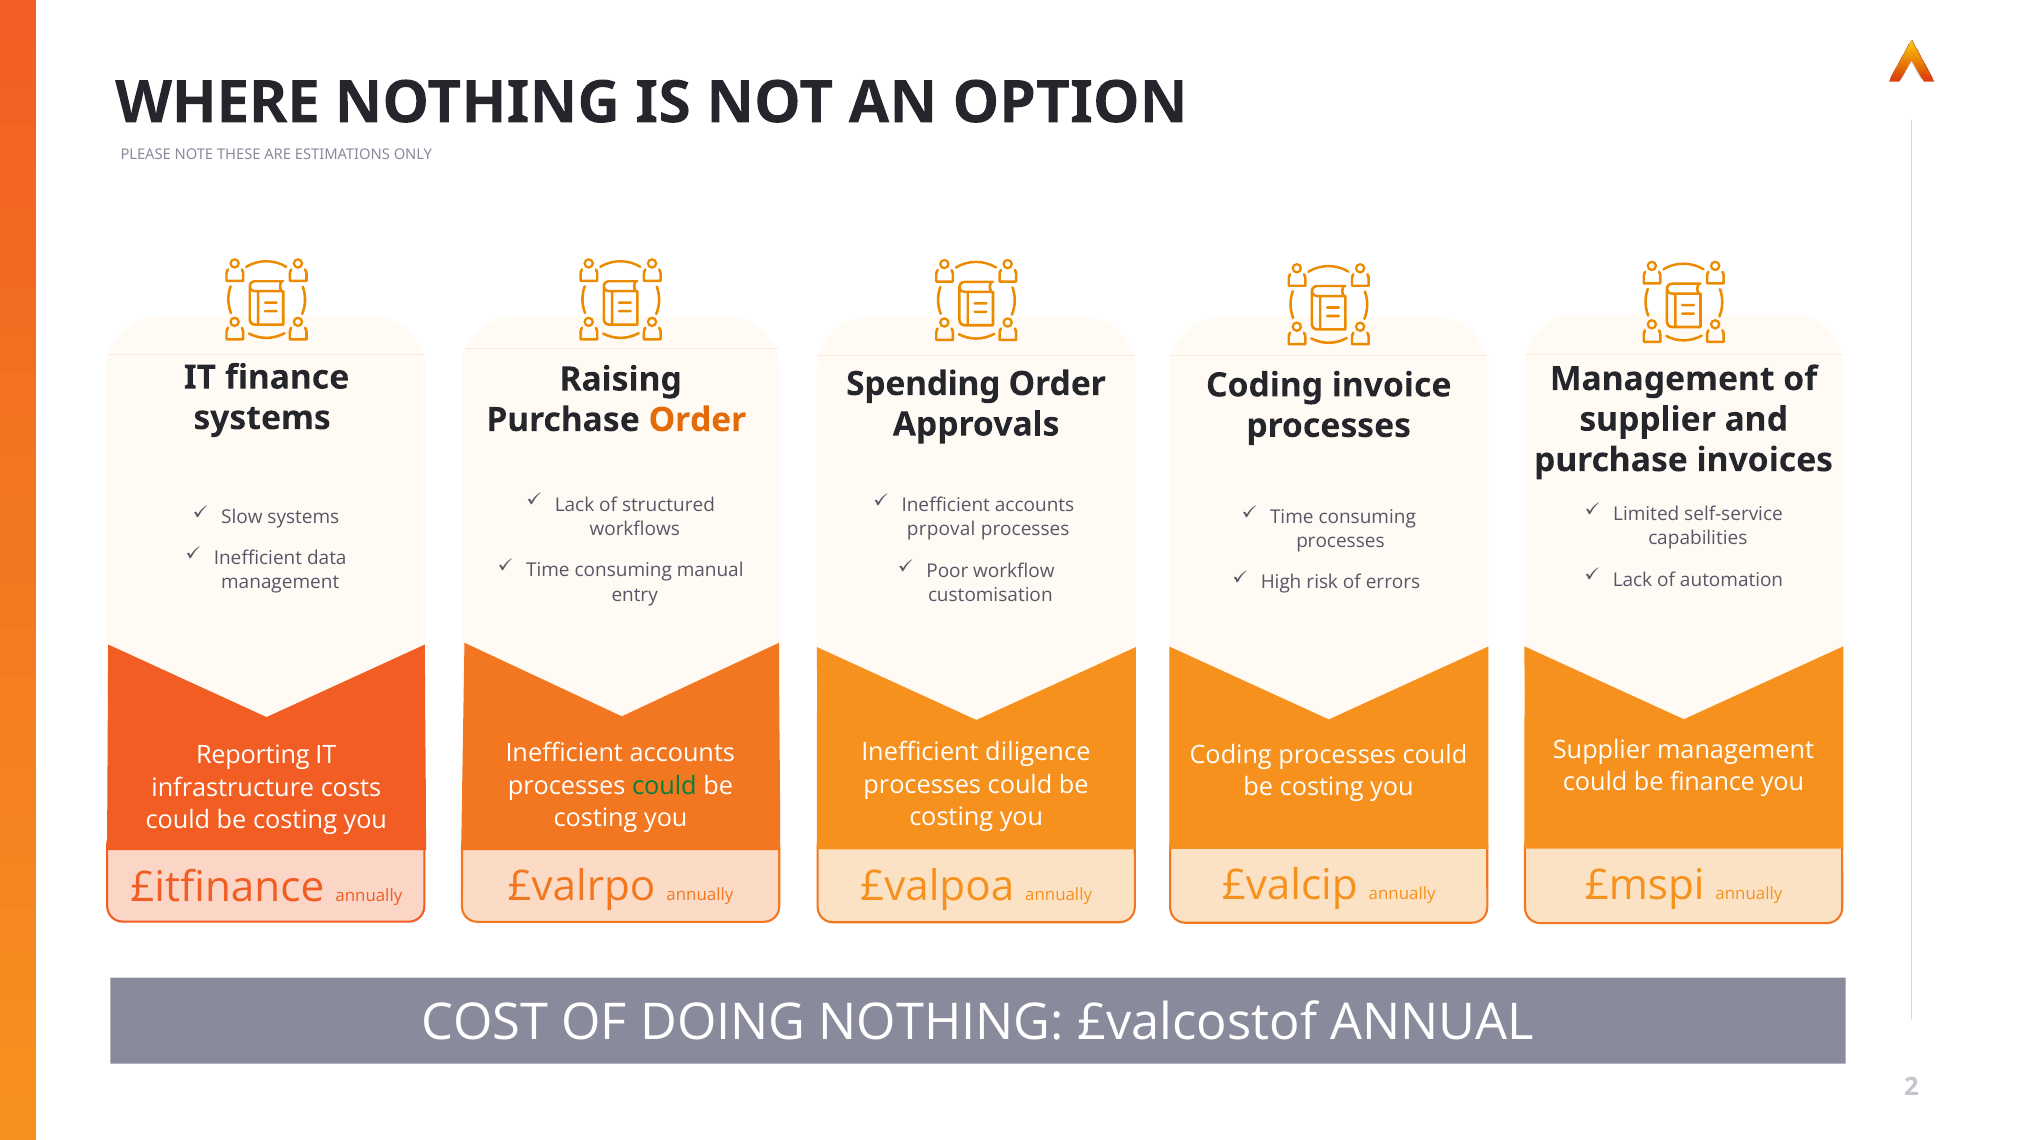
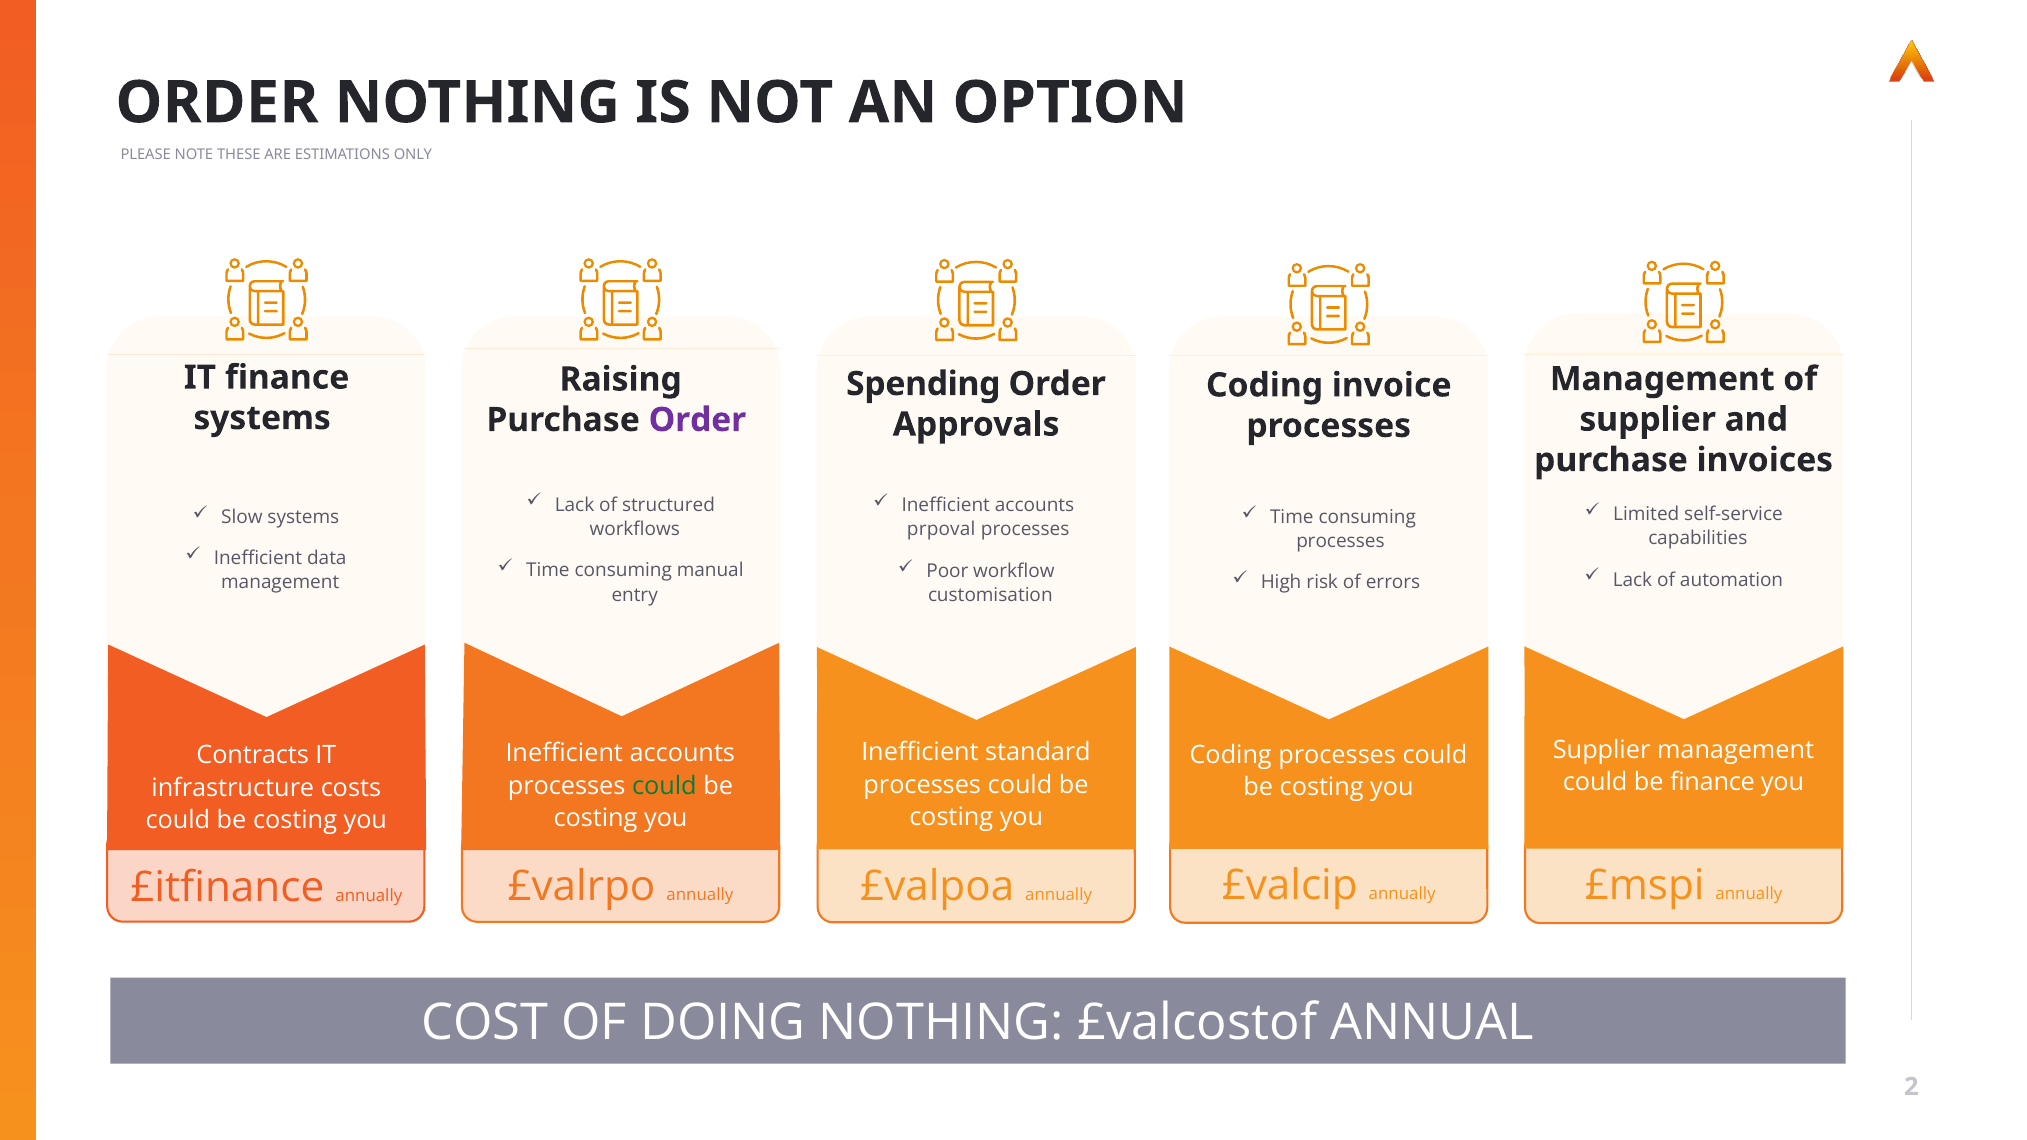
WHERE: WHERE -> ORDER (217, 103)
Order colour: orange -> purple (697, 420)
diligence: diligence -> standard (1038, 752)
Reporting: Reporting -> Contracts (253, 755)
